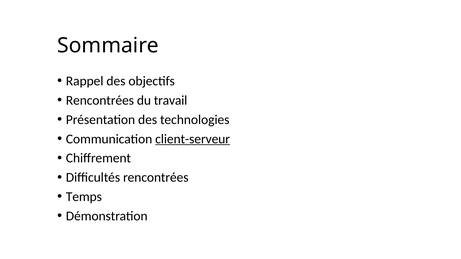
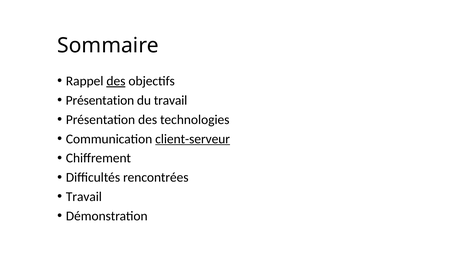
des underline: none -> present (116, 81)
Rencontrées: Rencontrées -> Présentation (100, 100)
Temps: Temps -> Travail (84, 197)
